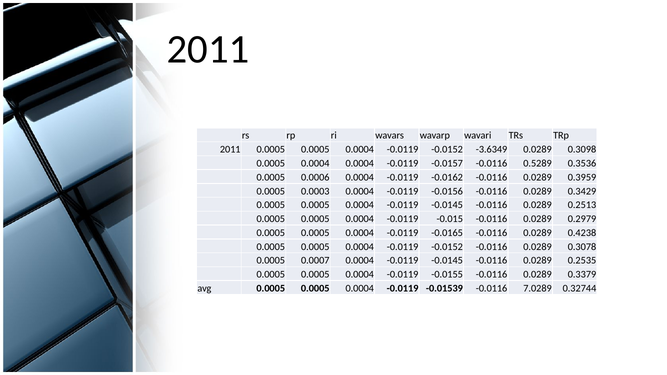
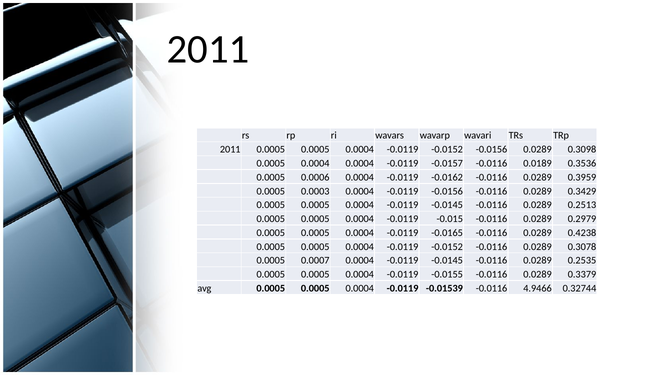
-0.0152 -3.6349: -3.6349 -> -0.0156 (492, 150)
0.5289: 0.5289 -> 0.0189 (538, 163)
7.0289: 7.0289 -> 4.9466 (538, 289)
